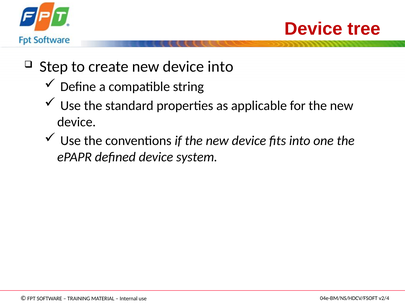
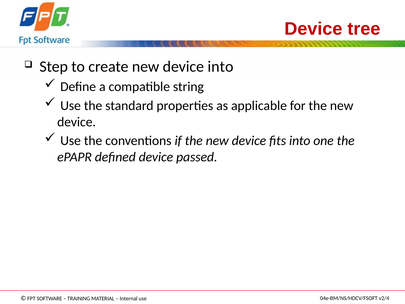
system: system -> passed (197, 157)
